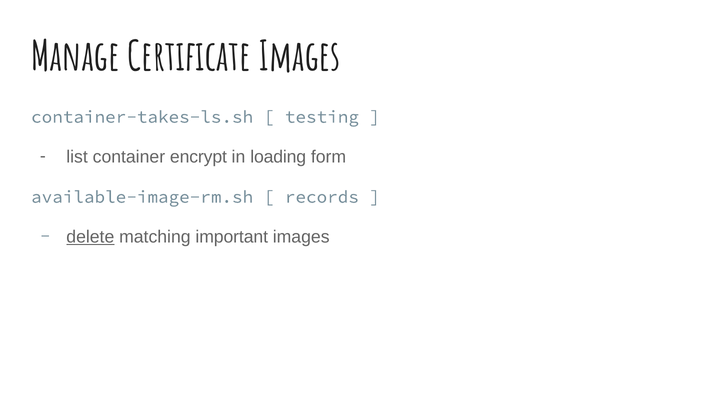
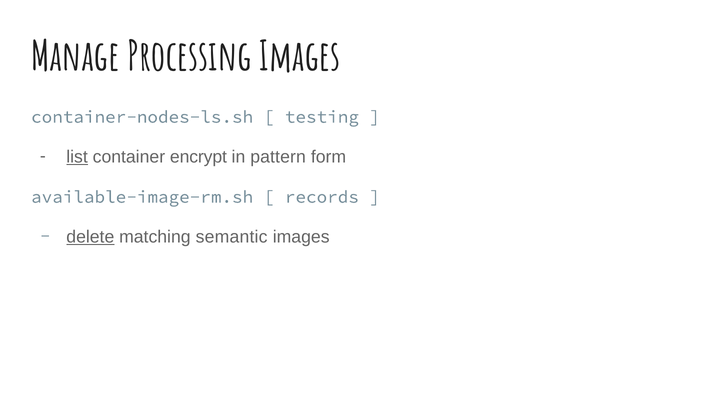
Certificate: Certificate -> Processing (189, 57)
container-takes-ls.sh: container-takes-ls.sh -> container-nodes-ls.sh (142, 117)
list underline: none -> present (77, 157)
loading: loading -> pattern (278, 157)
important: important -> semantic (232, 237)
